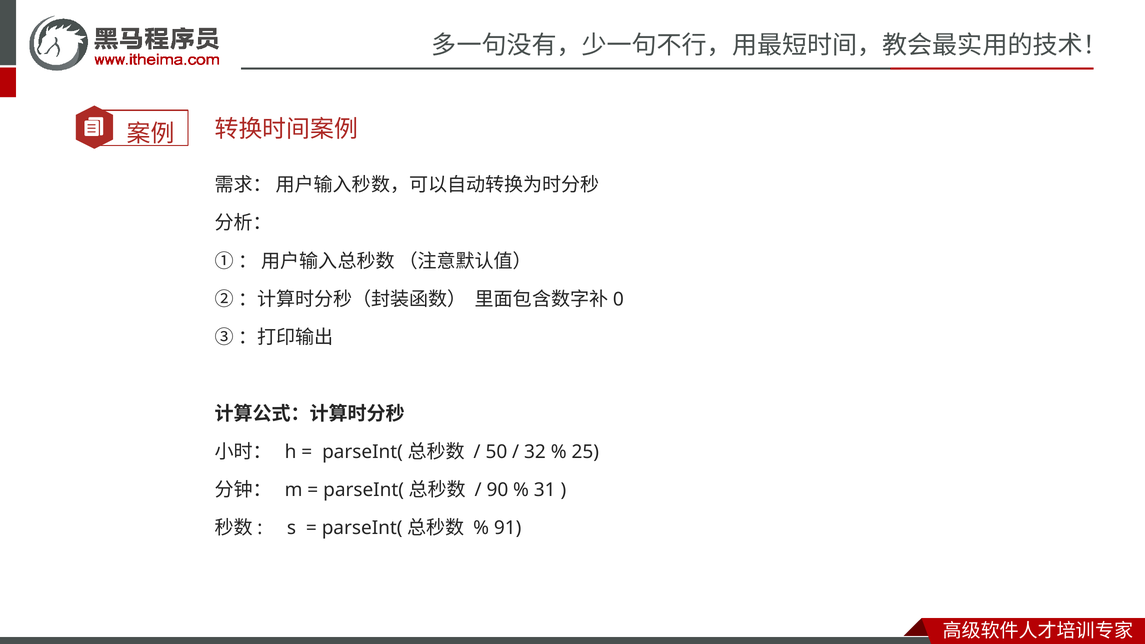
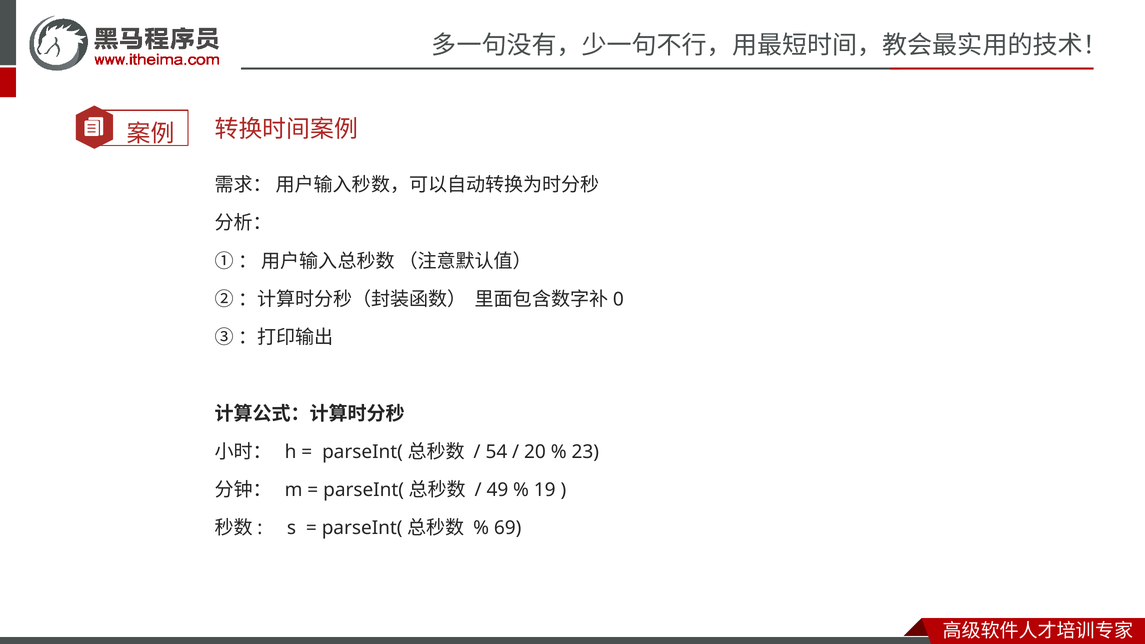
50: 50 -> 54 (496, 452)
32: 32 -> 20 (535, 452)
25: 25 -> 23 (585, 452)
90: 90 -> 49 (497, 490)
31: 31 -> 19 (545, 490)
91: 91 -> 69 (508, 528)
